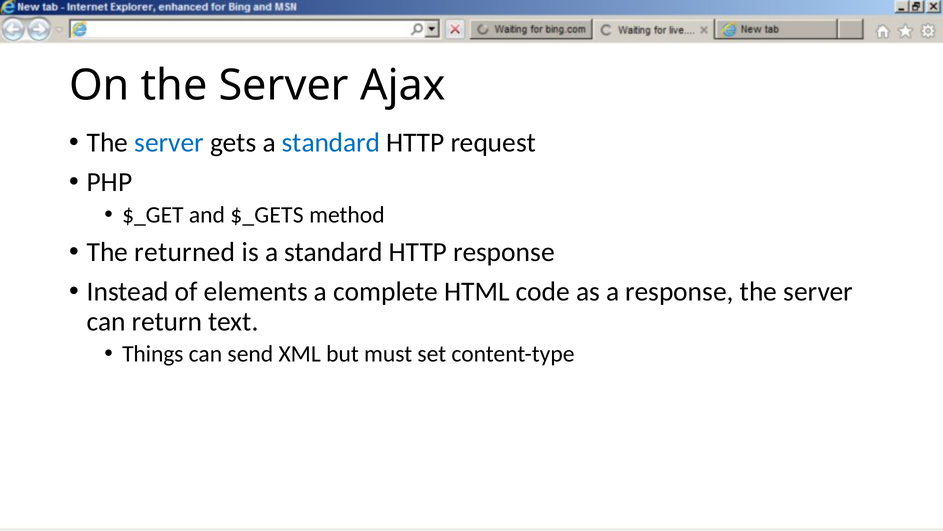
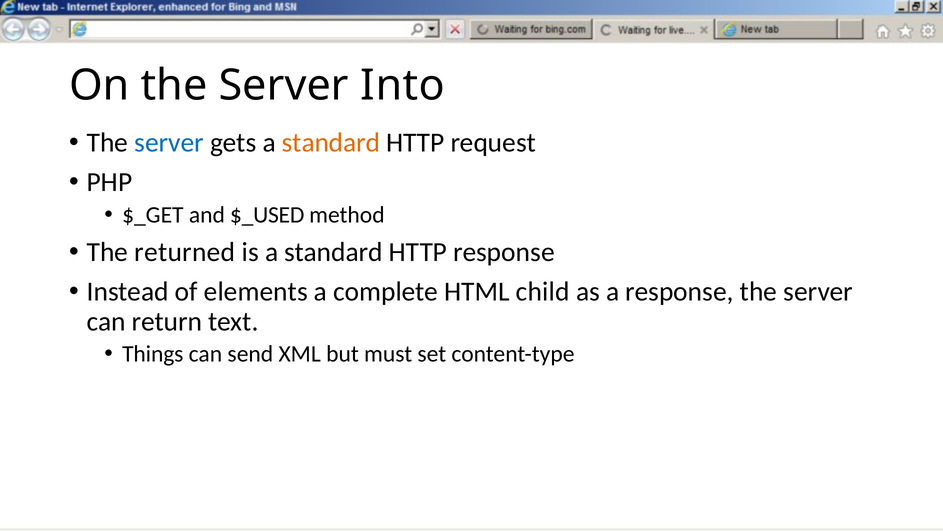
Ajax: Ajax -> Into (403, 85)
standard colour: blue -> orange (331, 143)
$_GETS: $_GETS -> $_USED (267, 215)
code: code -> child (543, 291)
